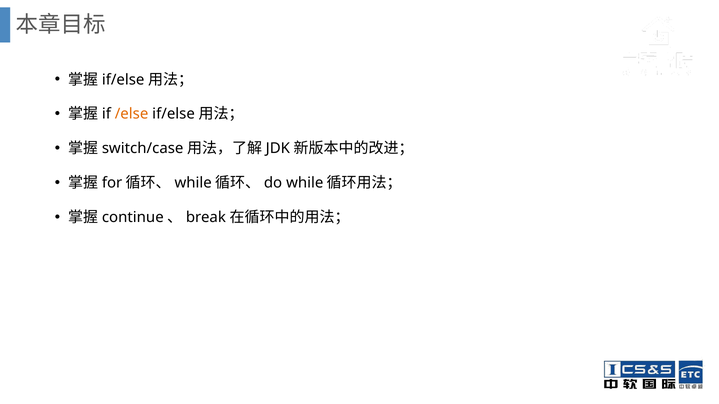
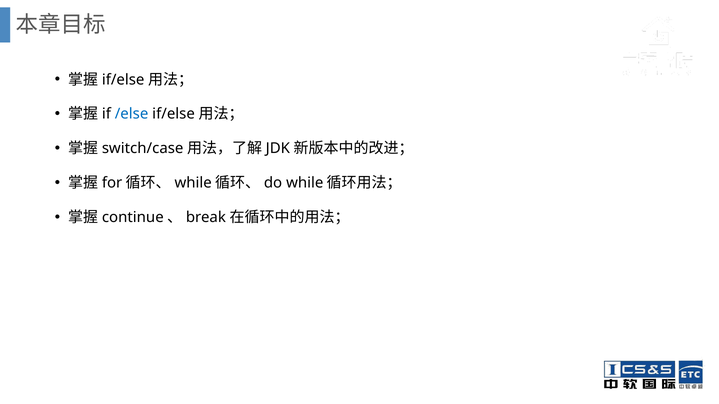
/else colour: orange -> blue (132, 114)
